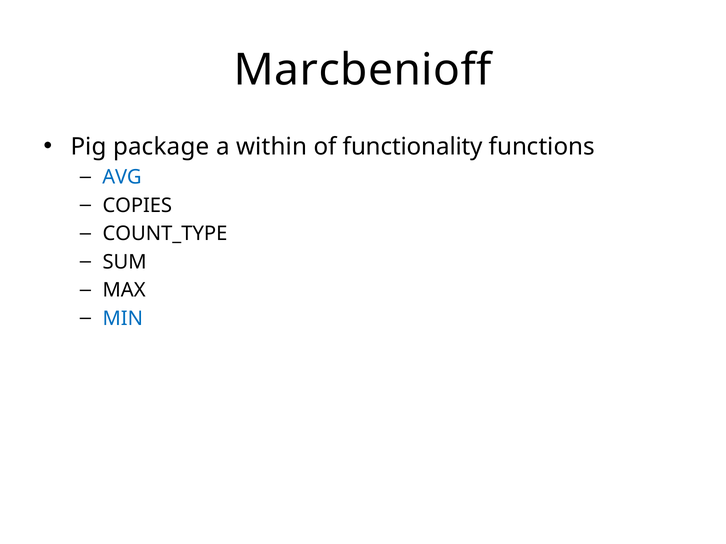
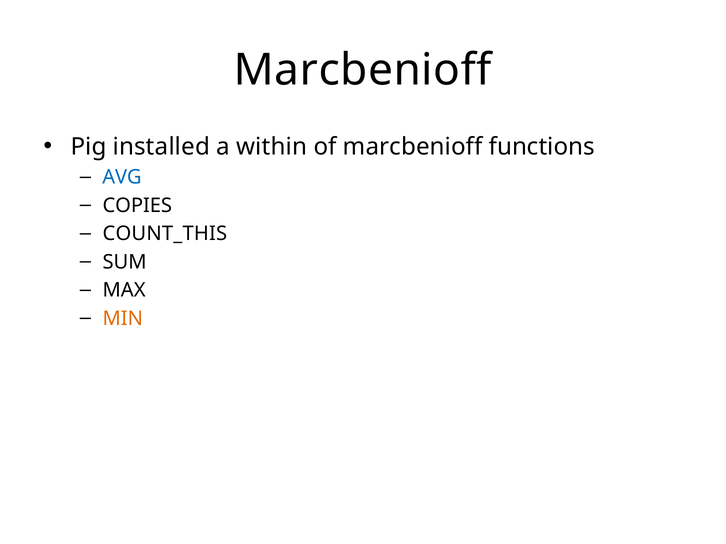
package: package -> installed (161, 147)
of functionality: functionality -> marcbenioff (413, 147)
COUNT_TYPE: COUNT_TYPE -> COUNT_THIS (165, 234)
MIN colour: blue -> orange (123, 319)
